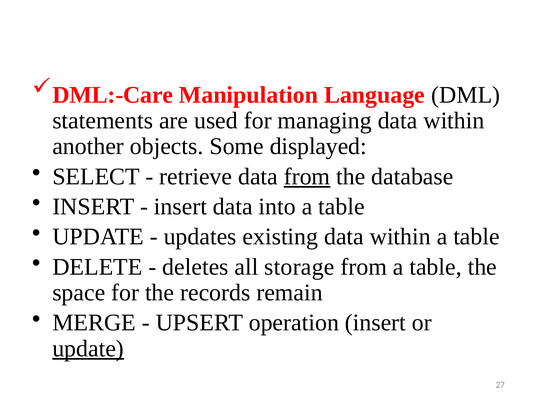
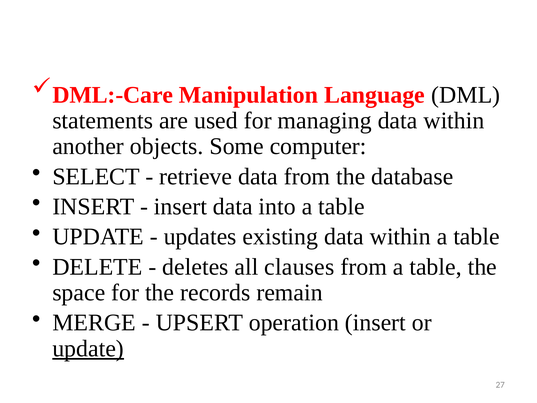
displayed: displayed -> computer (318, 146)
from underline: present -> none (307, 176)
storage: storage -> clauses (299, 267)
